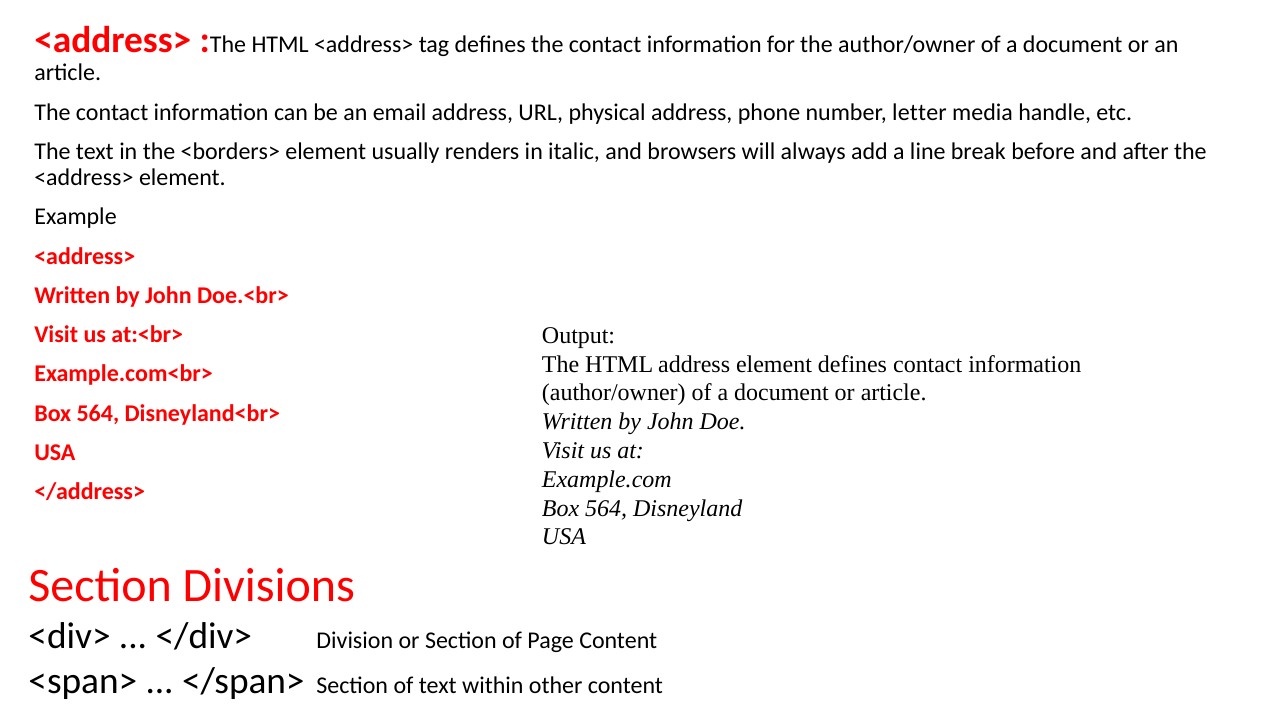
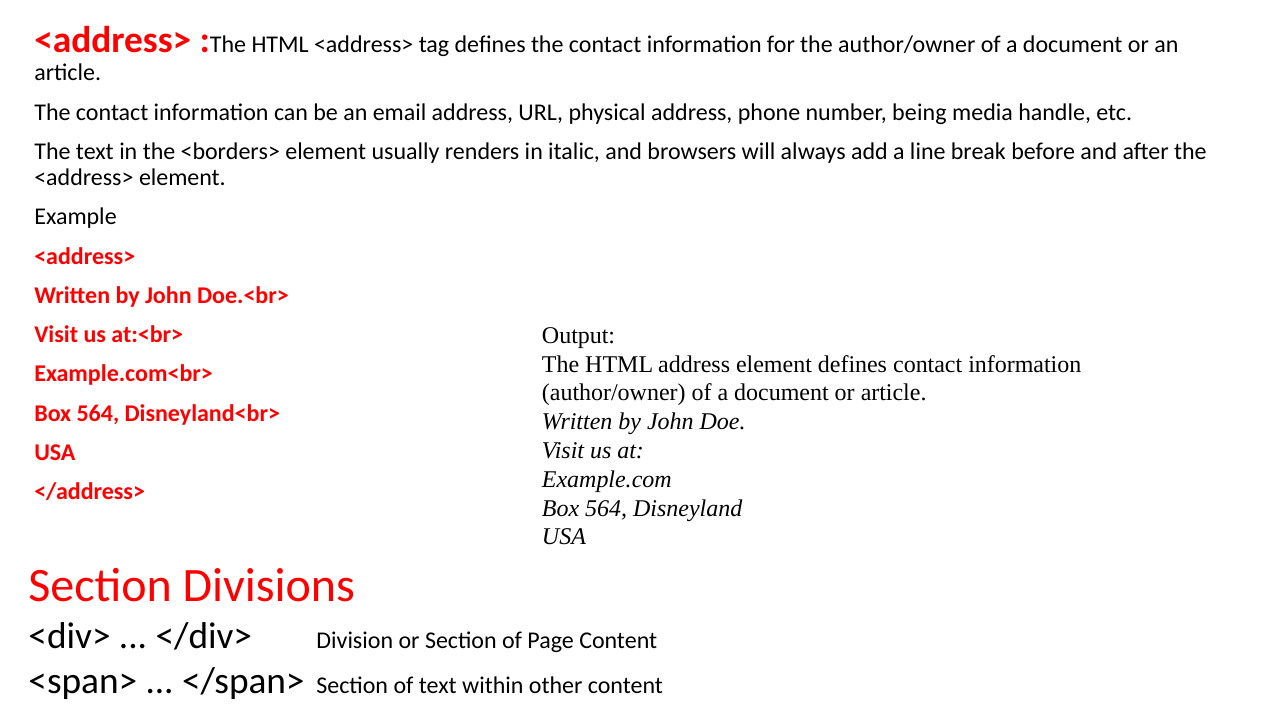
letter: letter -> being (919, 112)
